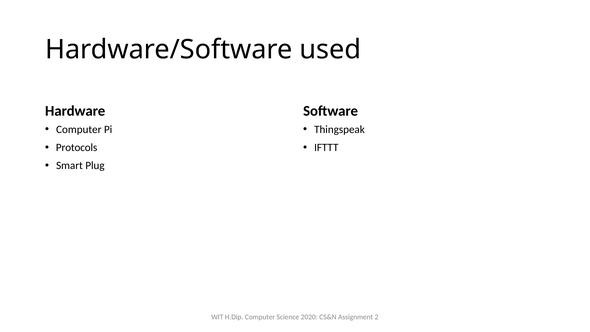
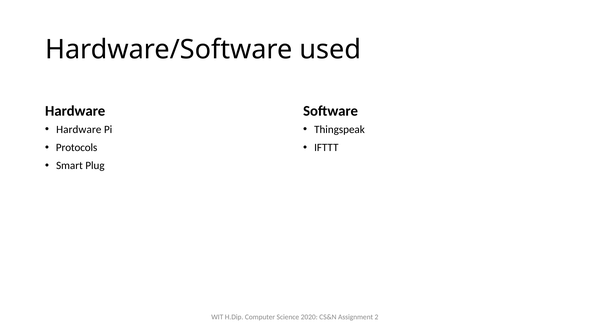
Computer: Computer -> Hardware (79, 129)
